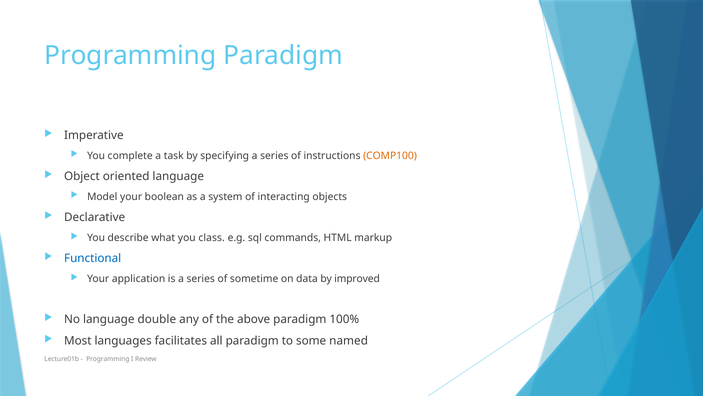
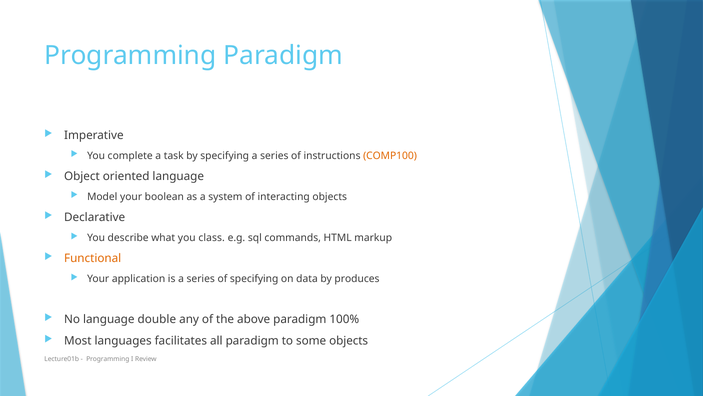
Functional colour: blue -> orange (93, 258)
of sometime: sometime -> specifying (254, 279)
improved: improved -> produces (357, 279)
some named: named -> objects (349, 340)
